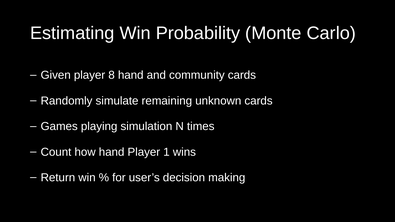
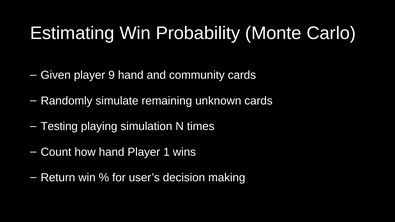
8: 8 -> 9 (112, 75)
Games: Games -> Testing (59, 126)
